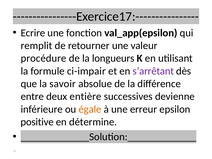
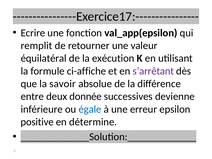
procédure: procédure -> équilatéral (44, 58)
longueurs: longueurs -> exécution (113, 58)
ci-impair: ci-impair -> ci-affiche (86, 71)
entière: entière -> donnée (86, 96)
égale colour: orange -> blue (90, 109)
